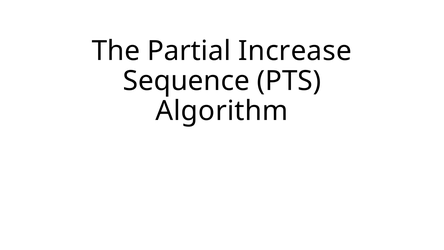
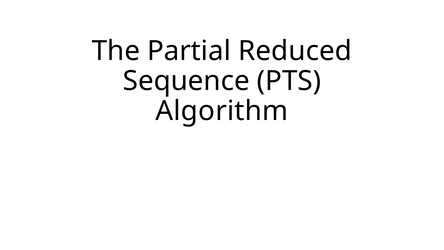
Increase: Increase -> Reduced (295, 51)
